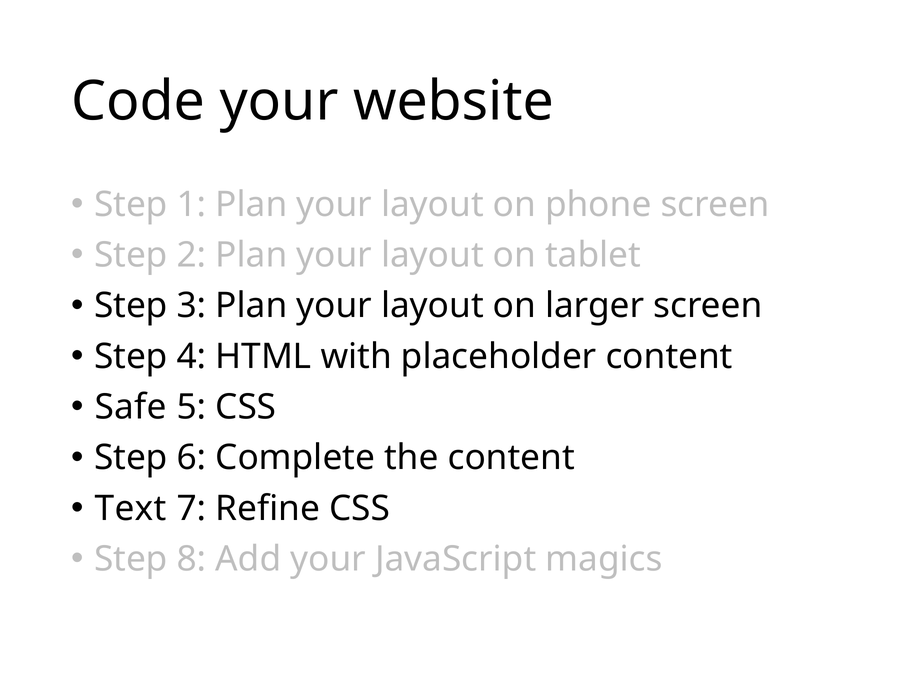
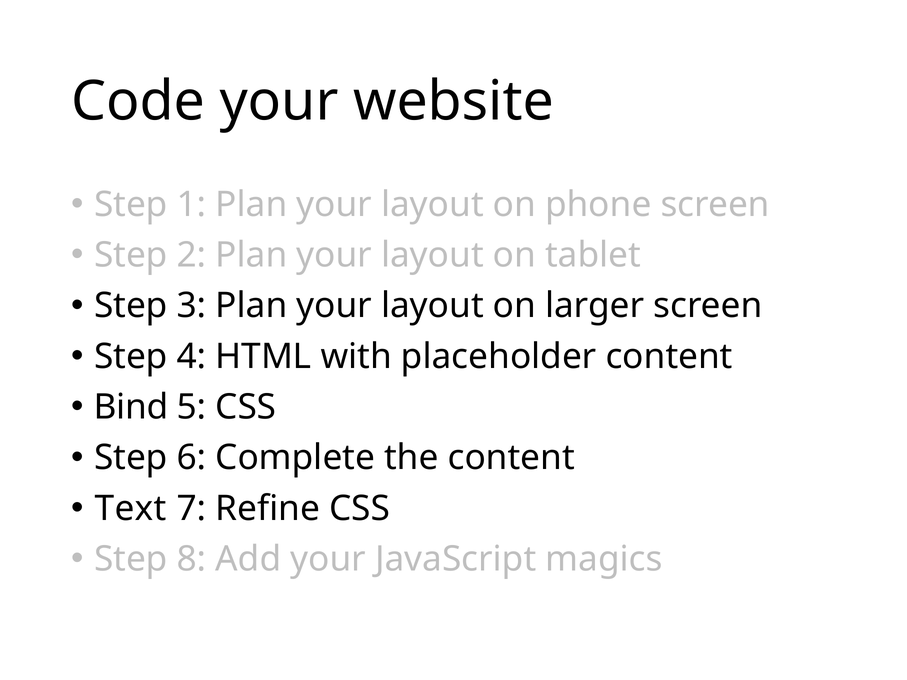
Safe: Safe -> Bind (131, 407)
